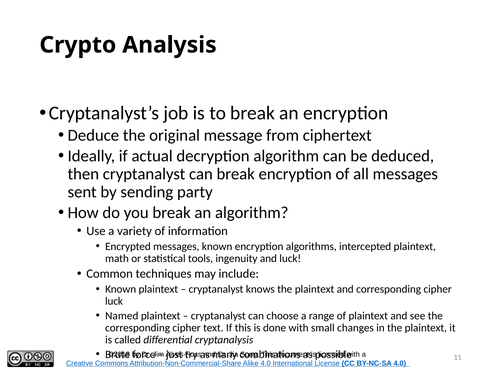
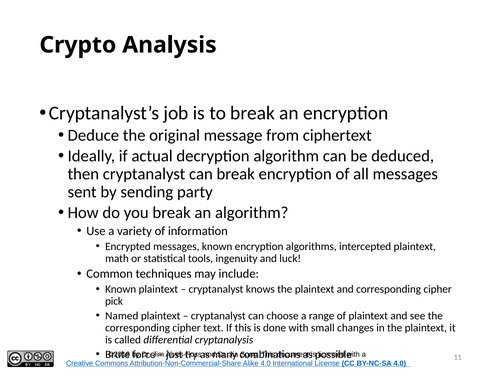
luck: luck -> pick (114, 301)
